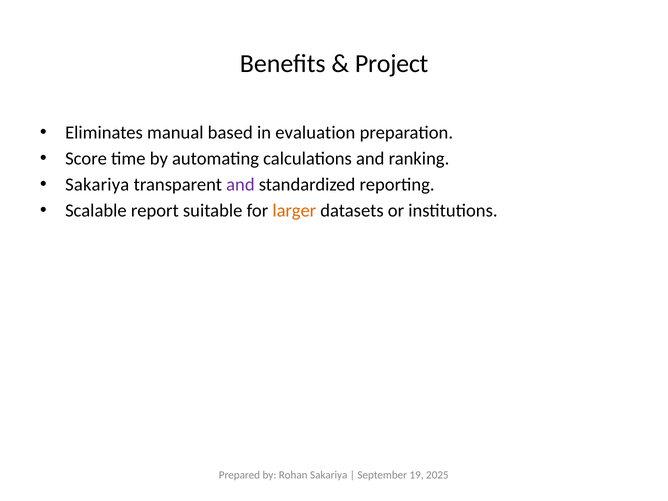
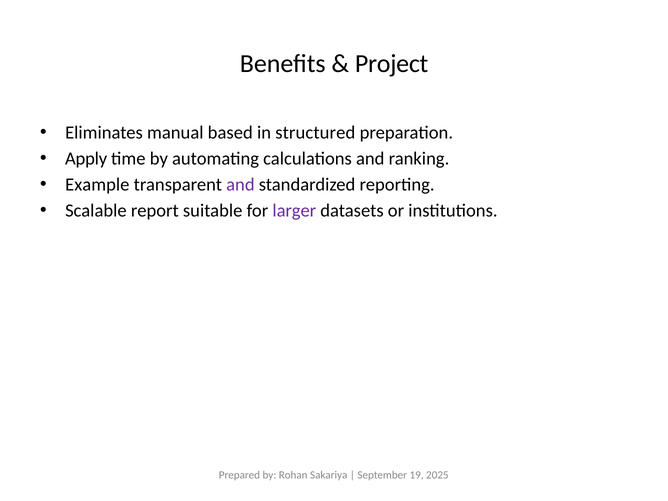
evaluation: evaluation -> structured (315, 133)
Score: Score -> Apply (86, 159)
Sakariya: Sakariya -> Example (97, 185)
larger colour: orange -> purple (294, 211)
